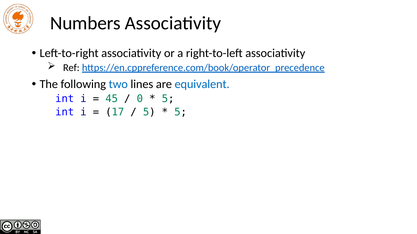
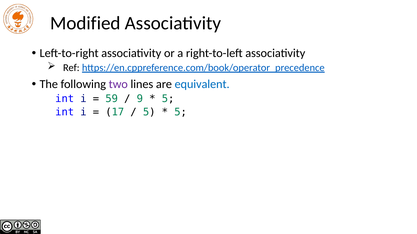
Numbers: Numbers -> Modified (85, 23)
two colour: blue -> purple (118, 85)
45: 45 -> 59 (112, 99)
0: 0 -> 9 (140, 99)
